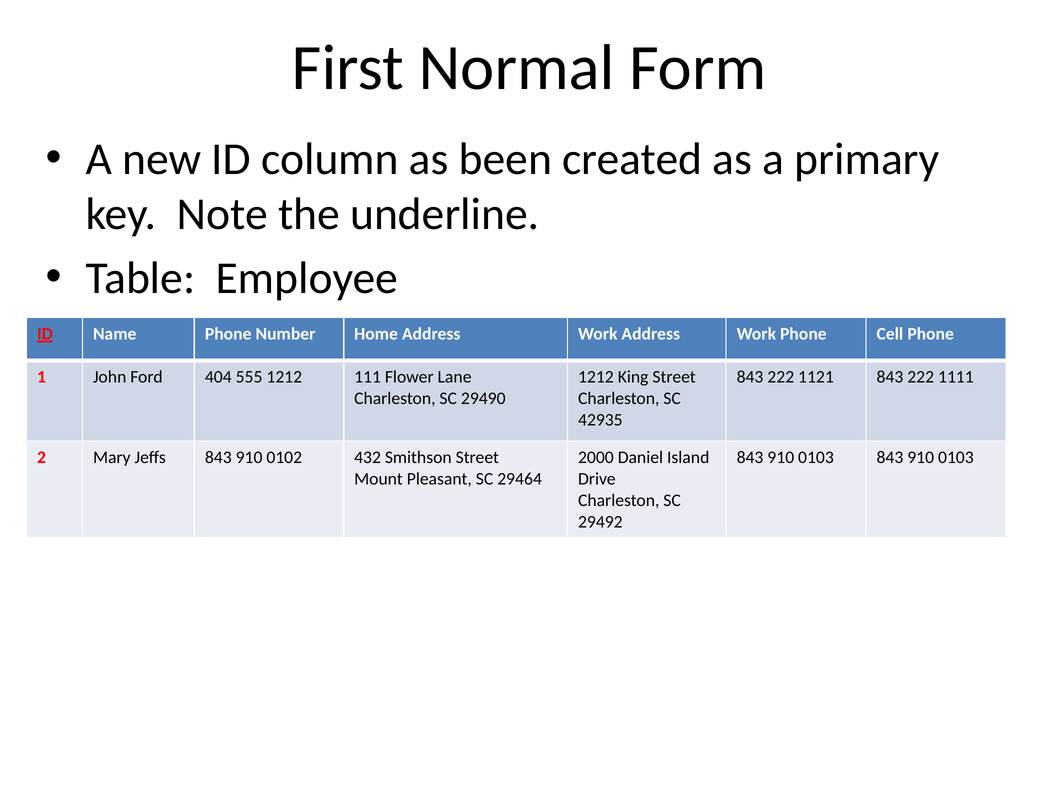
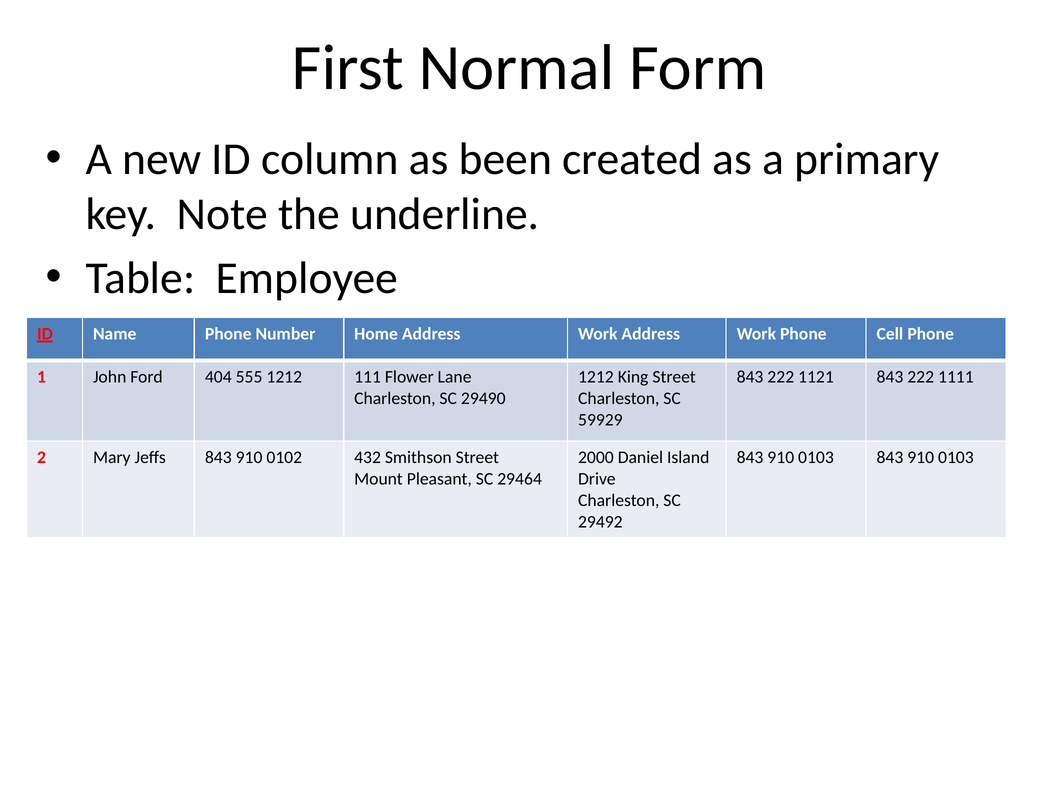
42935: 42935 -> 59929 (600, 420)
